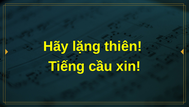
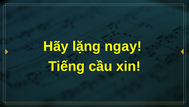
thiên: thiên -> ngay (123, 46)
